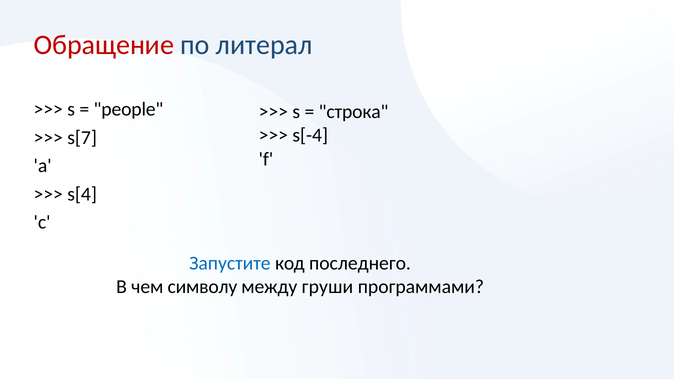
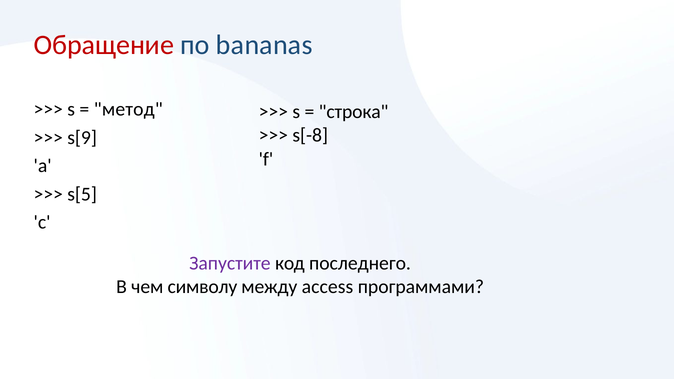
литерал: литерал -> bananas (264, 45)
people: people -> метод (128, 109)
s[-4: s[-4 -> s[-8 (310, 136)
s[7: s[7 -> s[9 (82, 138)
s[4: s[4 -> s[5 (82, 194)
Запустите colour: blue -> purple (230, 263)
груши: груши -> access (328, 287)
